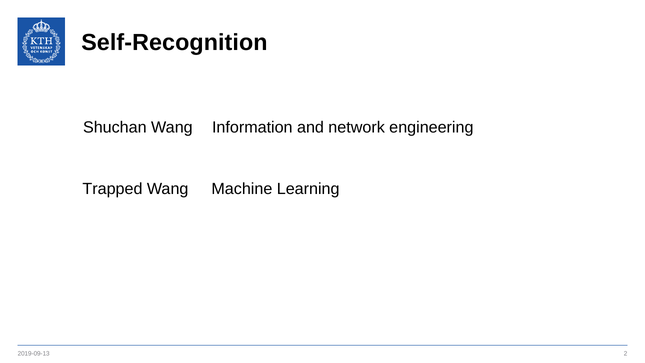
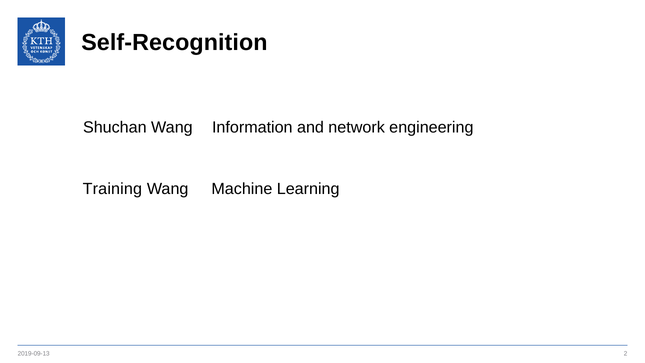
Trapped: Trapped -> Training (112, 189)
